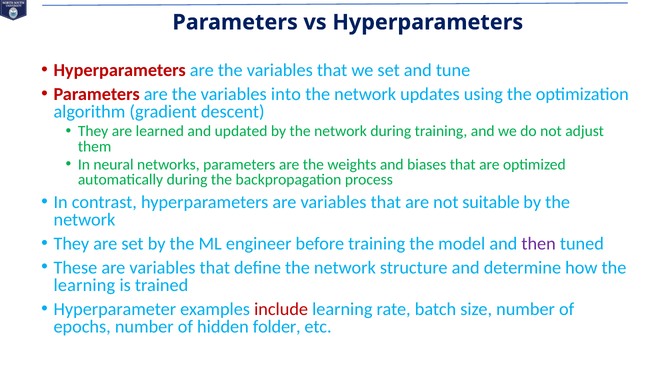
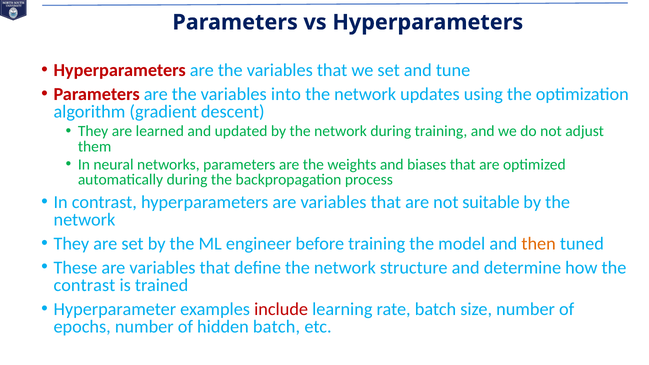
then colour: purple -> orange (539, 244)
learning: learning -> contrast (84, 285)
hidden folder: folder -> batch (277, 327)
